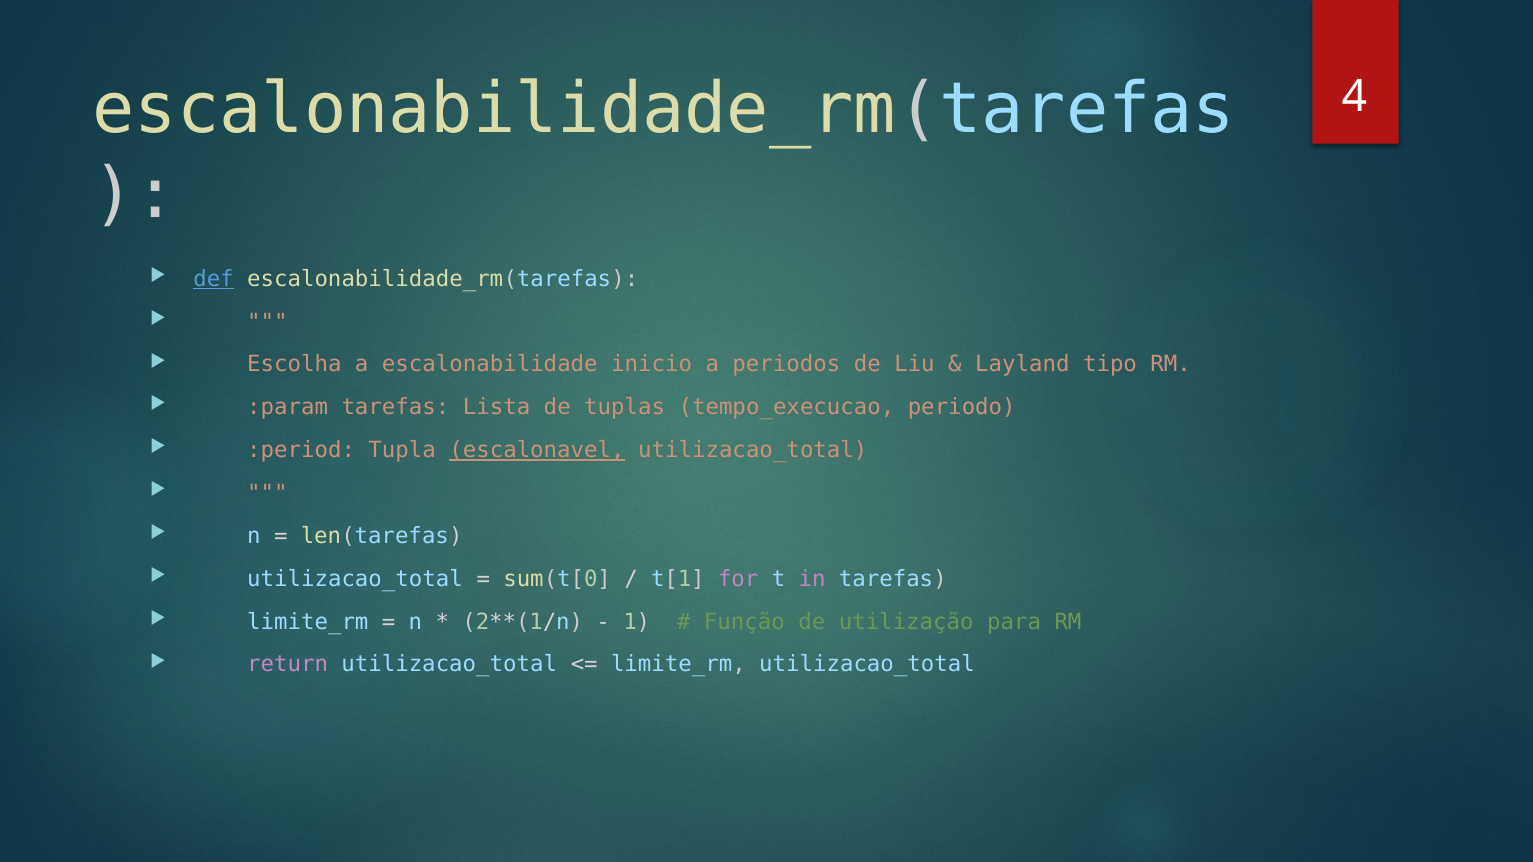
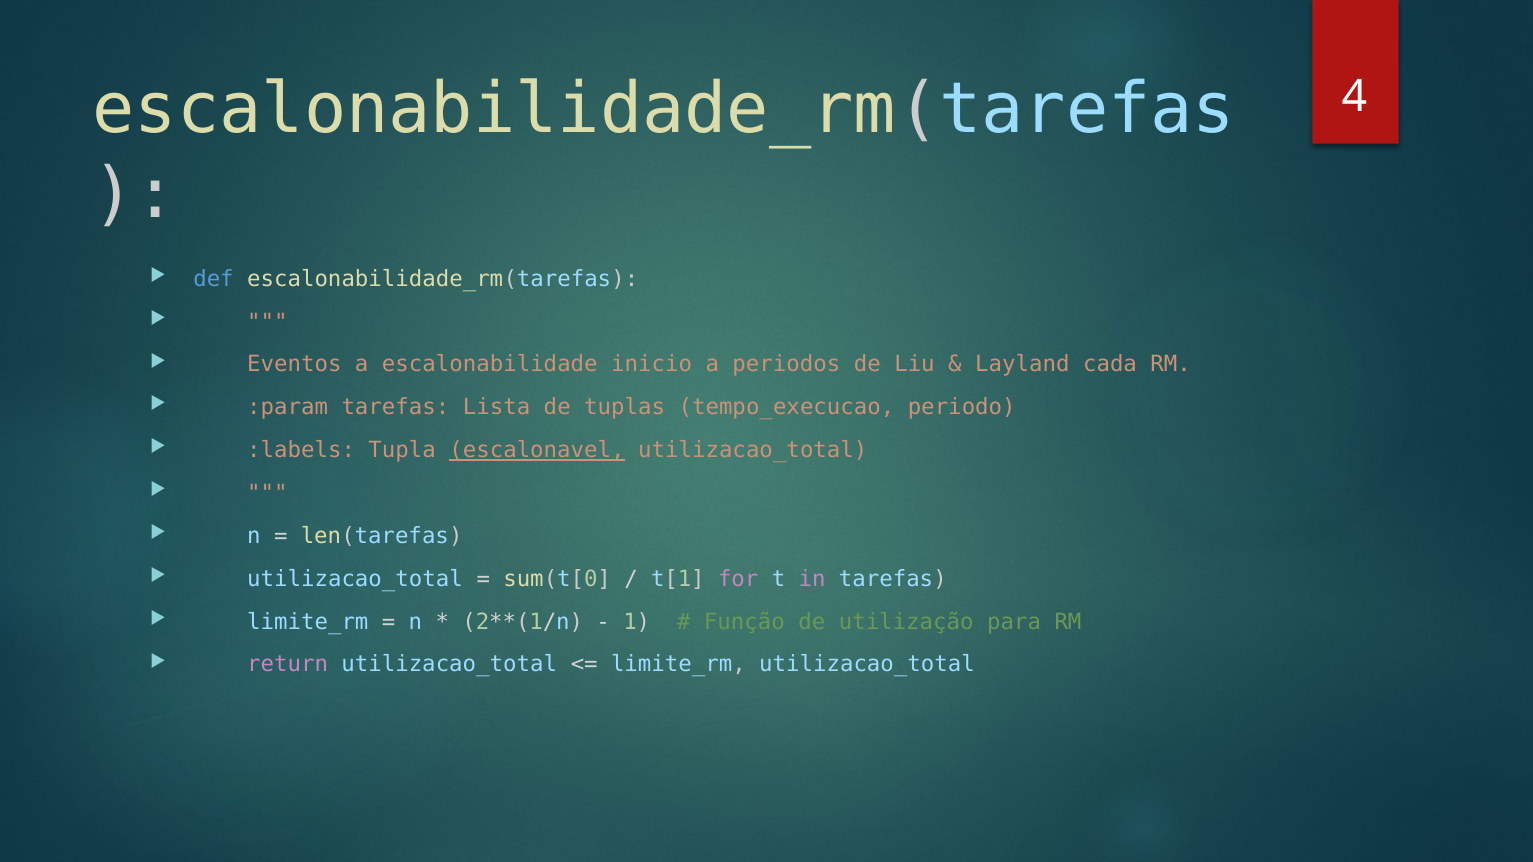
def underline: present -> none (214, 279)
Escolha: Escolha -> Eventos (294, 365)
tipo: tipo -> cada (1110, 365)
:period: :period -> :labels (301, 450)
